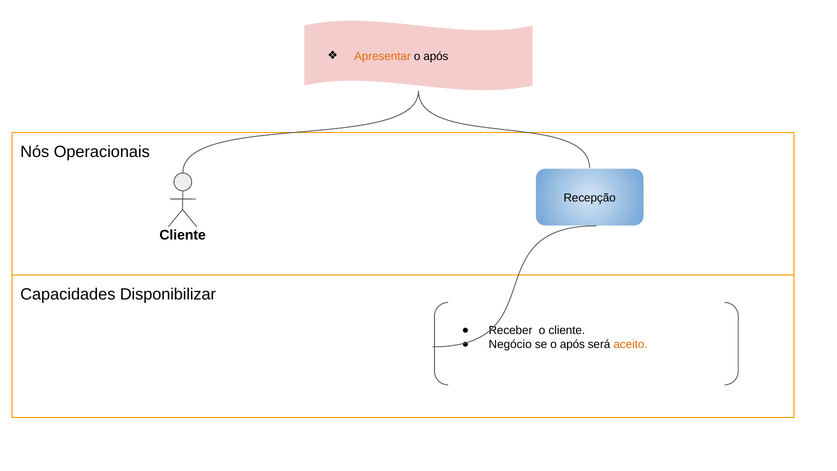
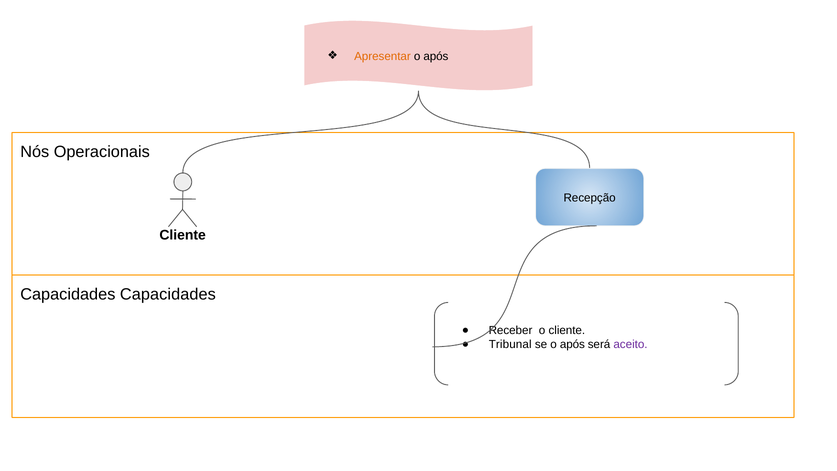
Capacidades Disponibilizar: Disponibilizar -> Capacidades (168, 294)
Negócio: Negócio -> Tribunal (510, 344)
aceito colour: orange -> purple (631, 344)
